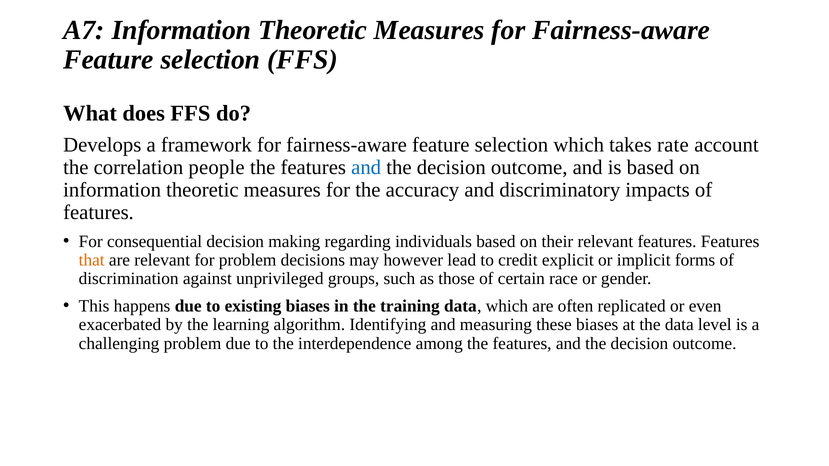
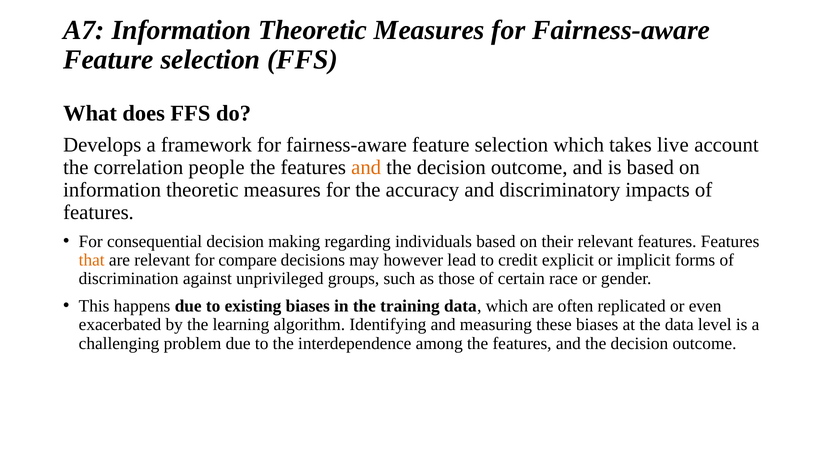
rate: rate -> live (673, 145)
and colour: blue -> orange (366, 168)
for problem: problem -> compare (248, 260)
